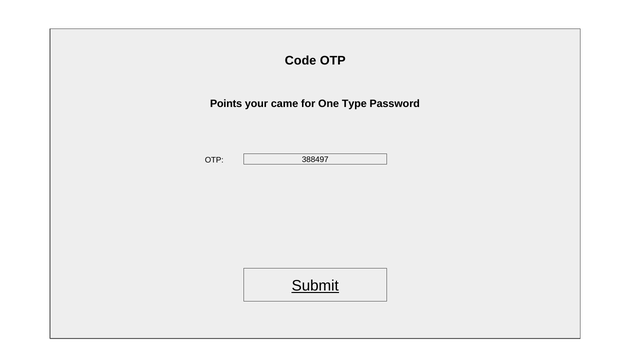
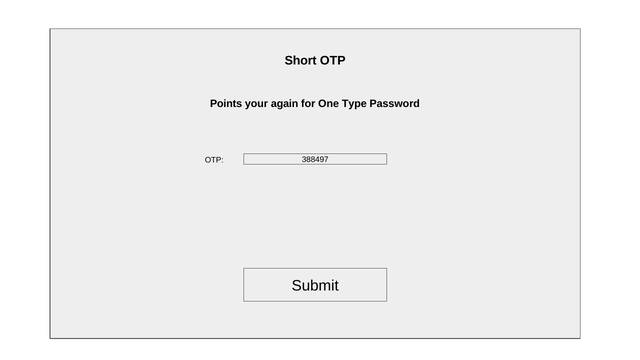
Code: Code -> Short (301, 61)
came: came -> again (285, 103)
Submit underline: present -> none (315, 286)
